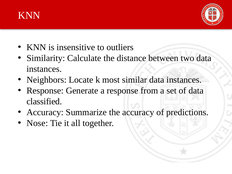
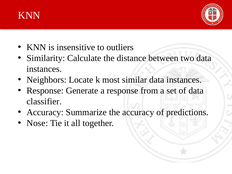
classified: classified -> classifier (44, 101)
